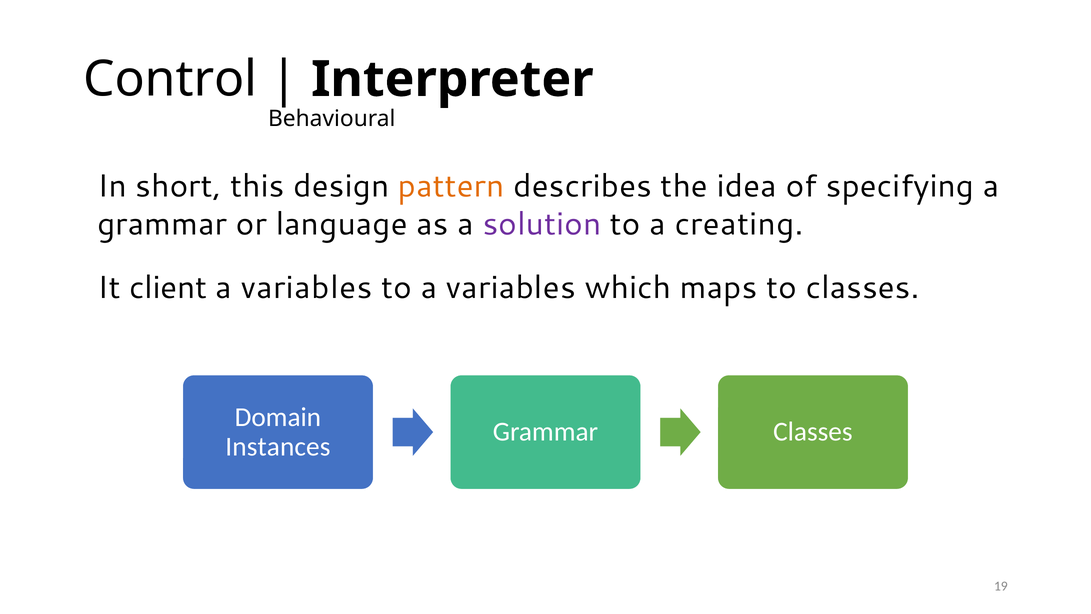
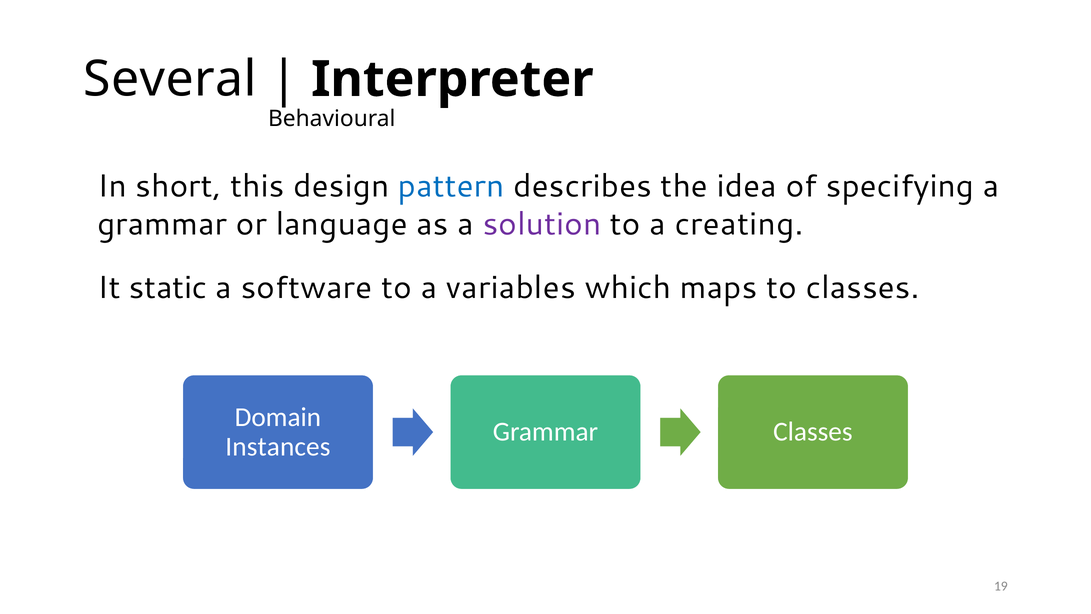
Control: Control -> Several (170, 79)
pattern colour: orange -> blue (451, 186)
client: client -> static (168, 287)
variables: variables -> software (307, 287)
